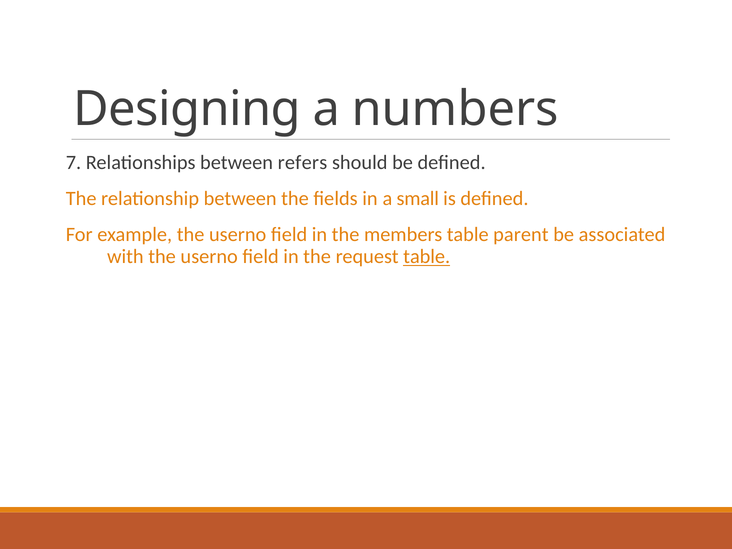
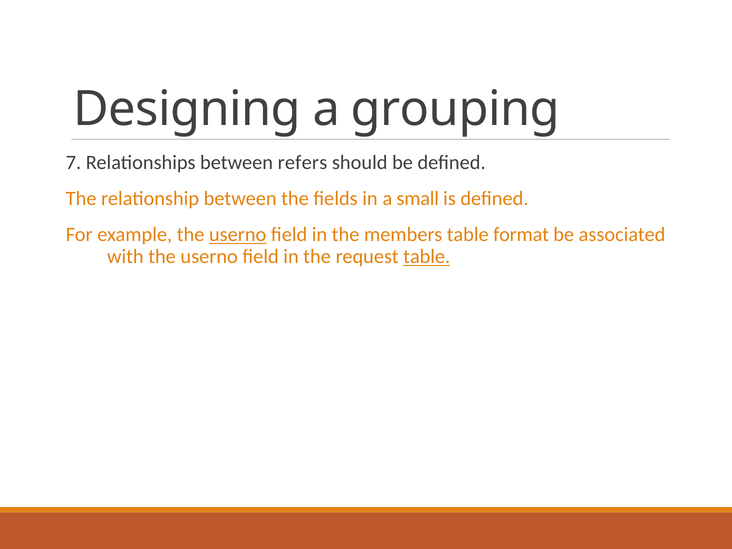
numbers: numbers -> grouping (455, 109)
userno underline: none -> present (238, 235)
parent: parent -> format (521, 235)
